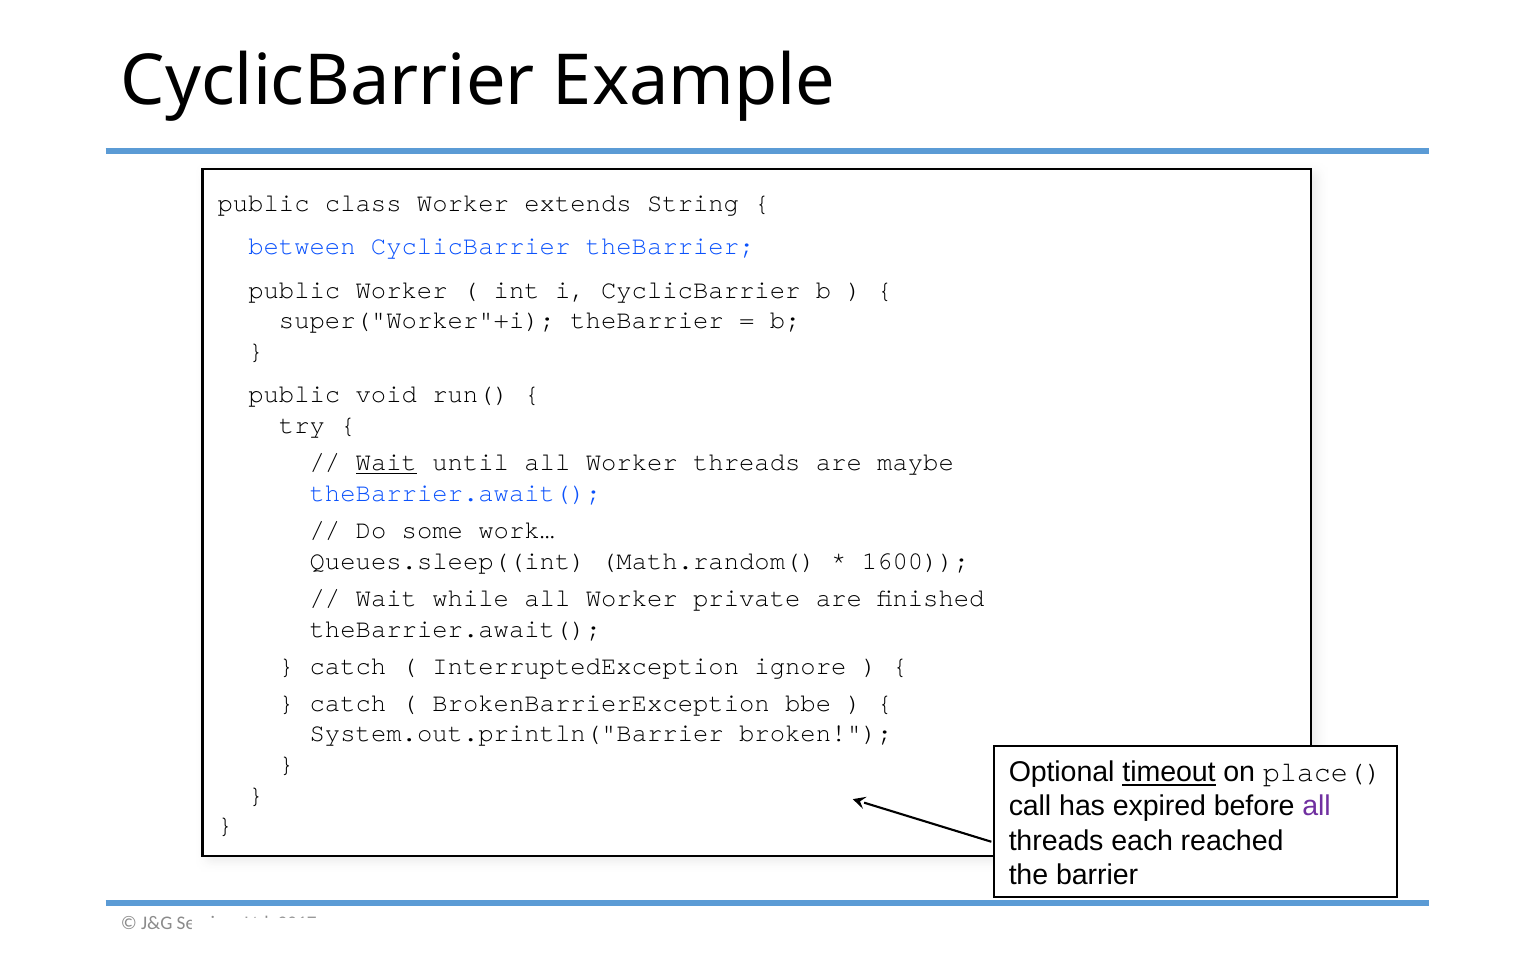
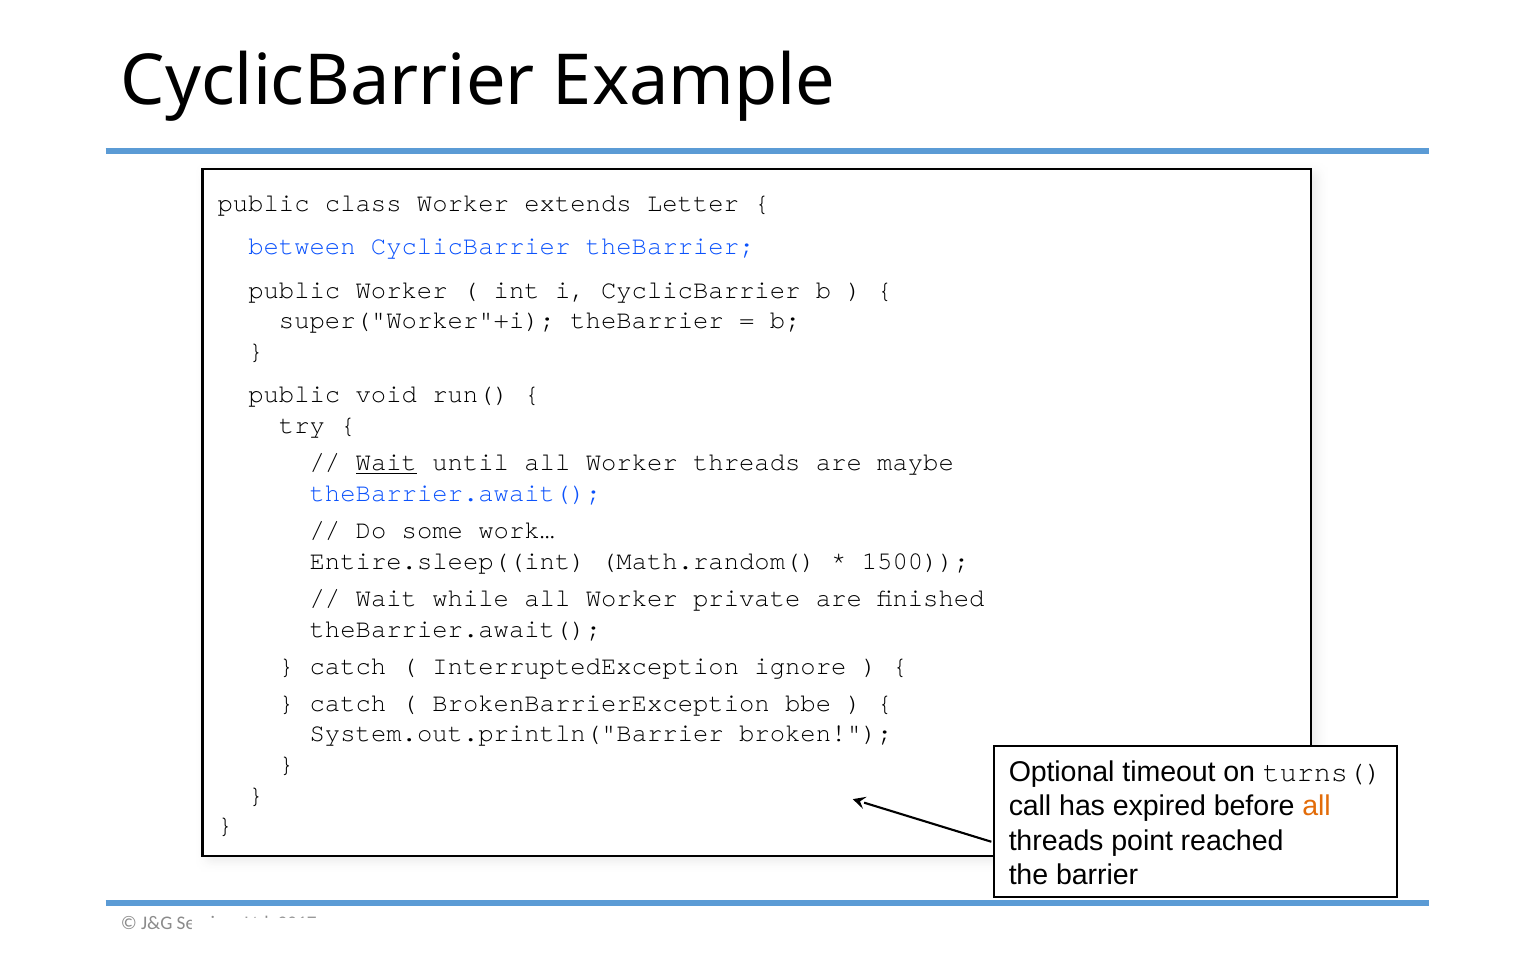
String: String -> Letter (693, 203)
Queues.sleep((int: Queues.sleep((int -> Entire.sleep((int (448, 561)
1600: 1600 -> 1500 (916, 561)
timeout underline: present -> none (1169, 773)
place(: place( -> turns( (1323, 773)
all colour: purple -> orange (1317, 807)
each: each -> point (1142, 841)
